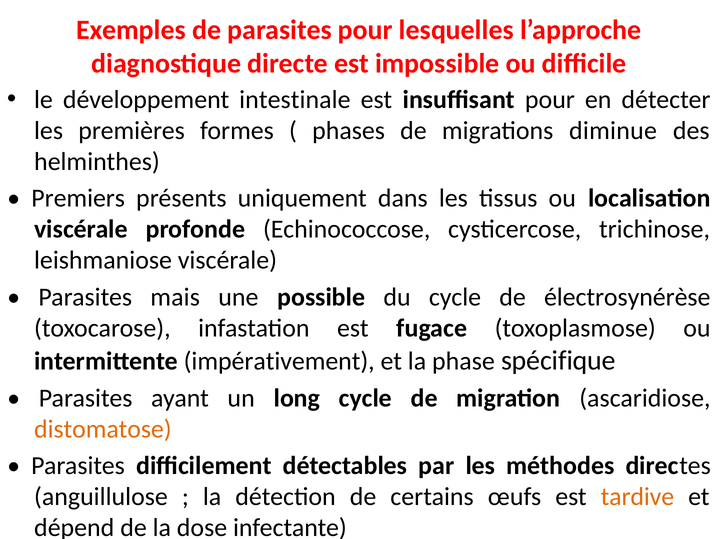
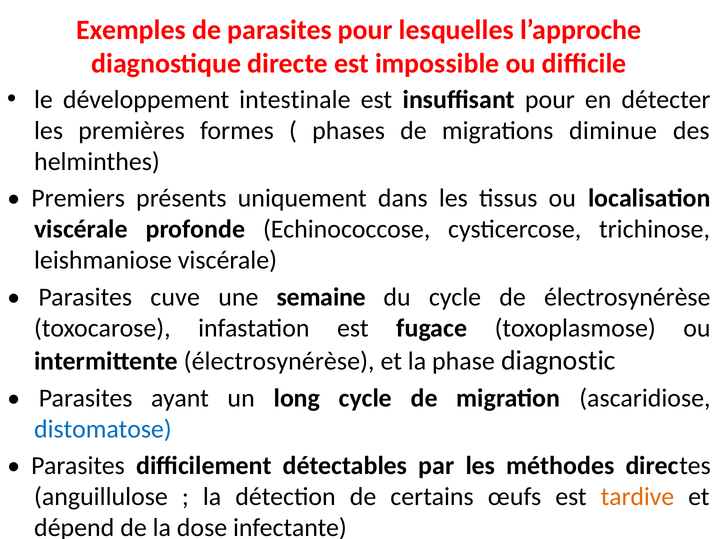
mais: mais -> cuve (175, 297)
possible: possible -> semaine (321, 297)
intermittente impérativement: impérativement -> électrosynérèse (279, 361)
spécifique: spécifique -> diagnostic (558, 360)
distomatose colour: orange -> blue (103, 429)
